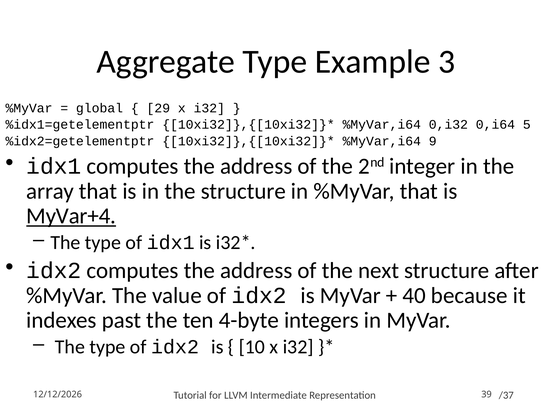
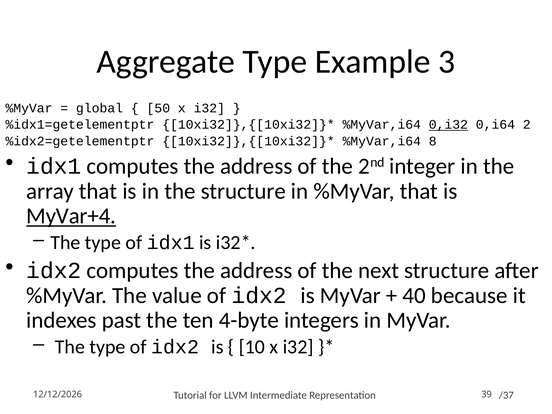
29: 29 -> 50 (158, 108)
0,i32 underline: none -> present (448, 125)
5: 5 -> 2 (527, 125)
9: 9 -> 8 (433, 141)
